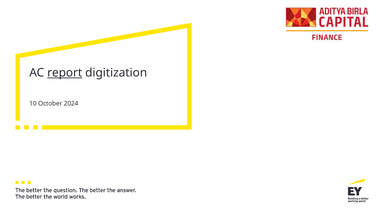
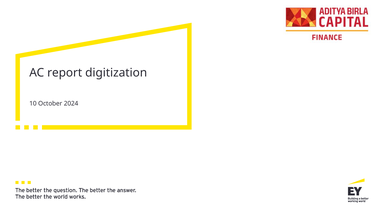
report underline: present -> none (65, 73)
